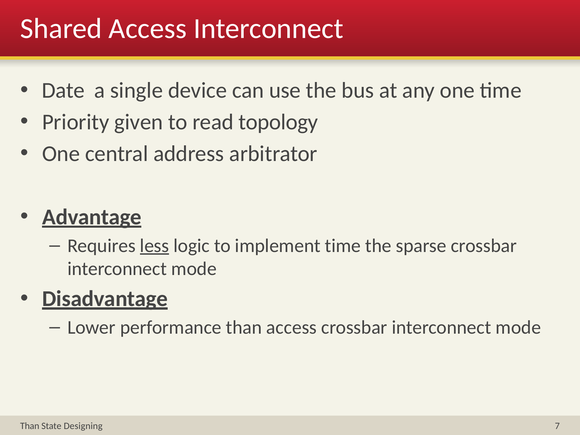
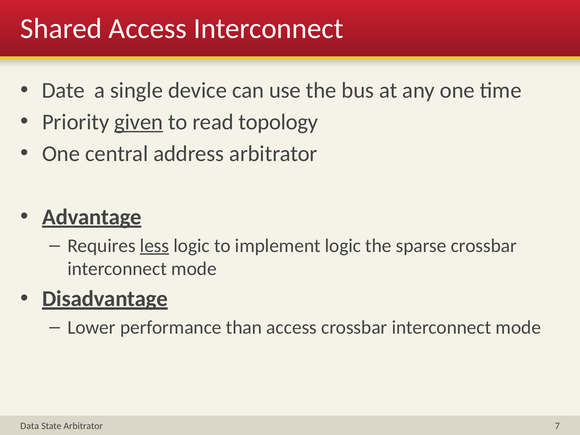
given underline: none -> present (139, 122)
implement time: time -> logic (343, 246)
Than: Than -> Data (30, 426)
State Designing: Designing -> Arbitrator (83, 426)
